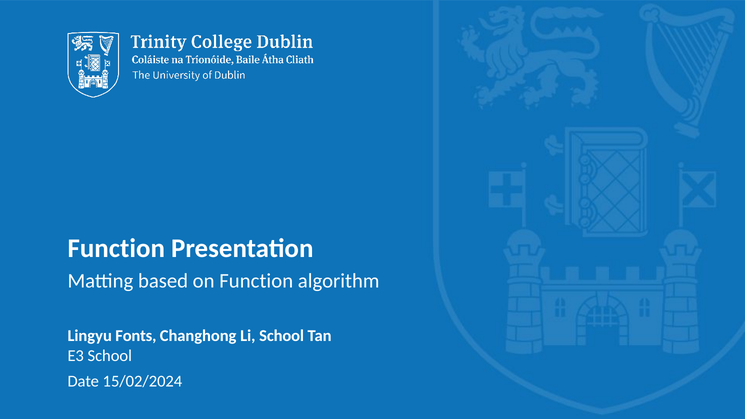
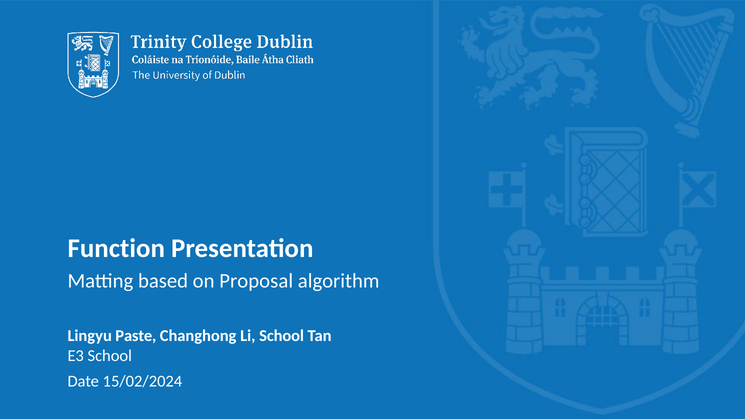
on Function: Function -> Proposal (256, 281)
Fonts: Fonts -> Paste (136, 336)
